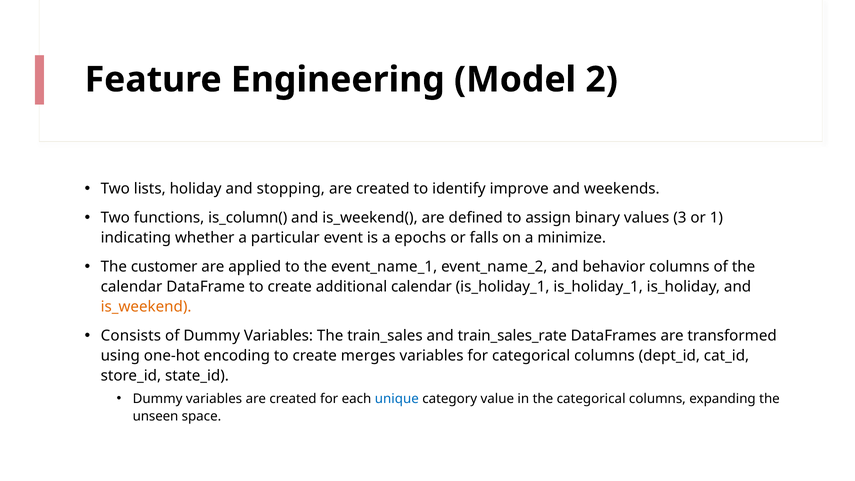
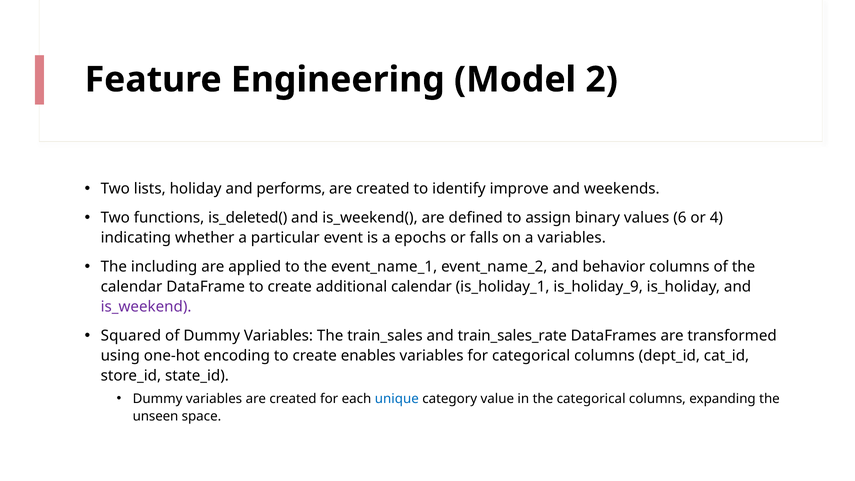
stopping: stopping -> performs (291, 189)
is_column(: is_column( -> is_deleted( (248, 218)
3: 3 -> 6 (680, 218)
1: 1 -> 4 (716, 218)
a minimize: minimize -> variables (572, 238)
customer: customer -> including (164, 267)
is_holiday_1 is_holiday_1: is_holiday_1 -> is_holiday_9 (598, 287)
is_weekend colour: orange -> purple (146, 307)
Consists: Consists -> Squared (131, 336)
merges: merges -> enables (368, 356)
